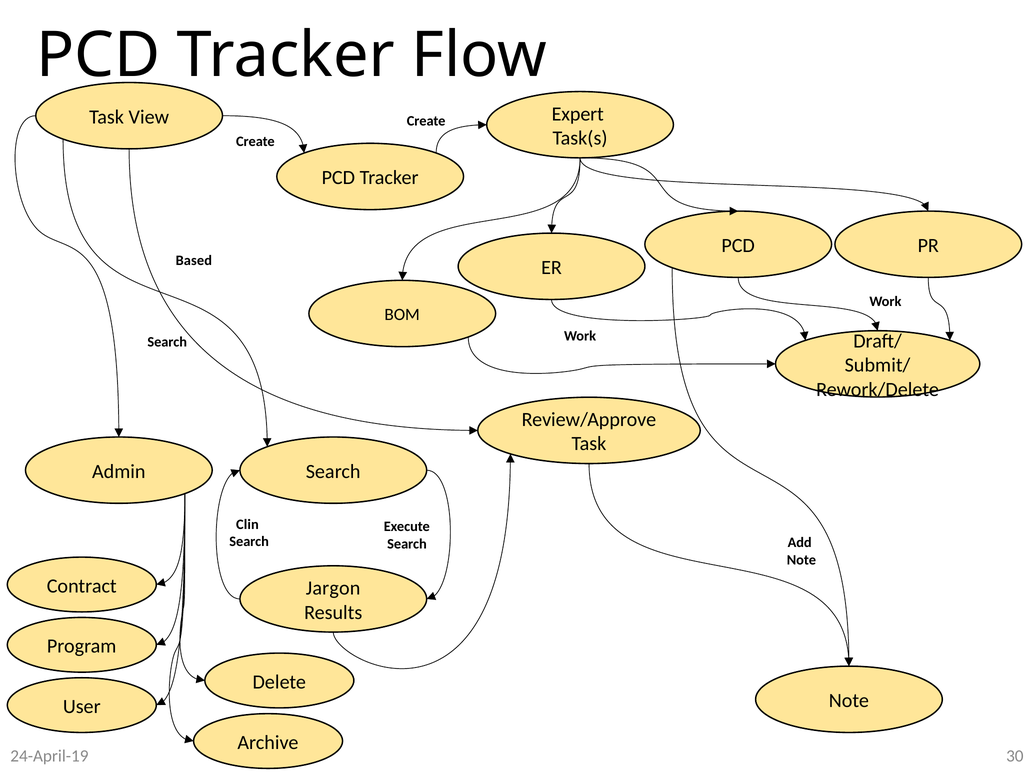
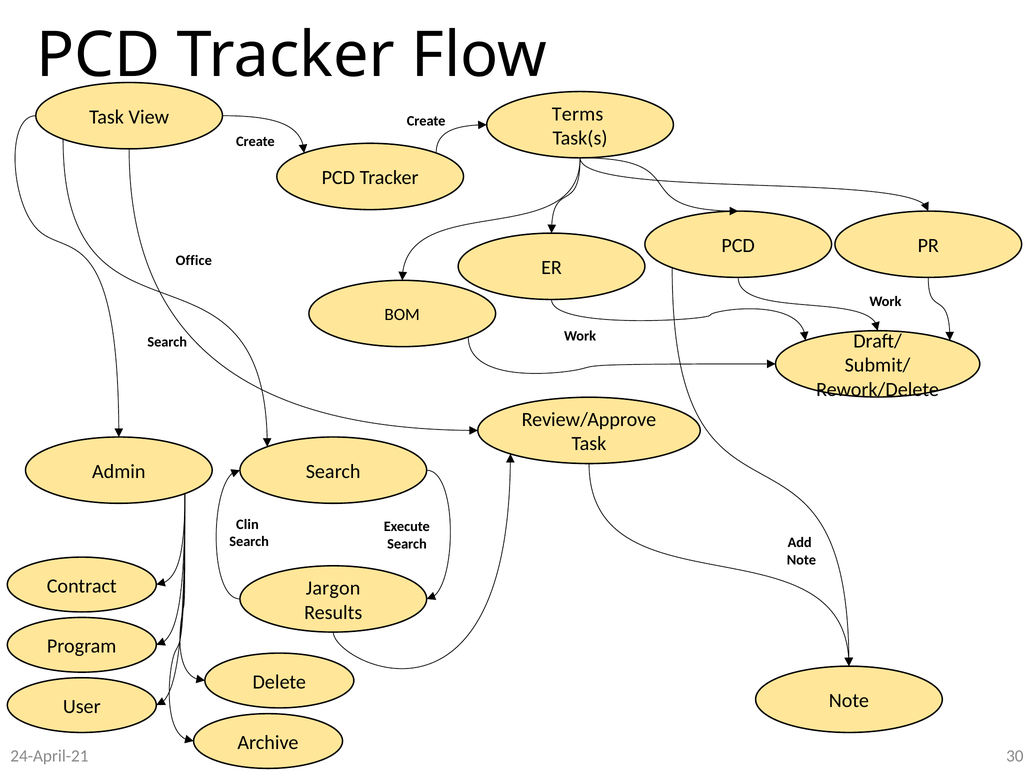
Expert: Expert -> Terms (578, 114)
Based: Based -> Office (194, 261)
24-April-19: 24-April-19 -> 24-April-21 (49, 756)
